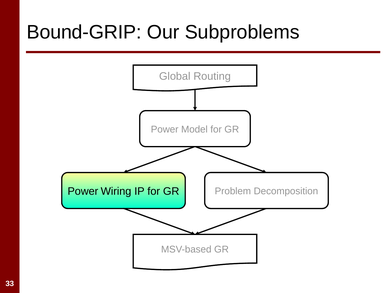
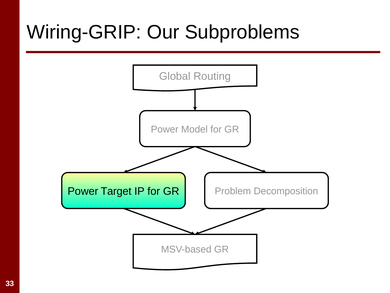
Bound-GRIP: Bound-GRIP -> Wiring-GRIP (84, 32)
Wiring: Wiring -> Target (116, 191)
